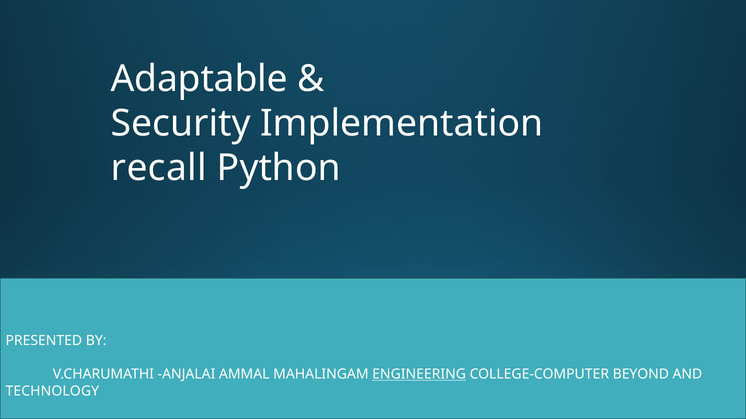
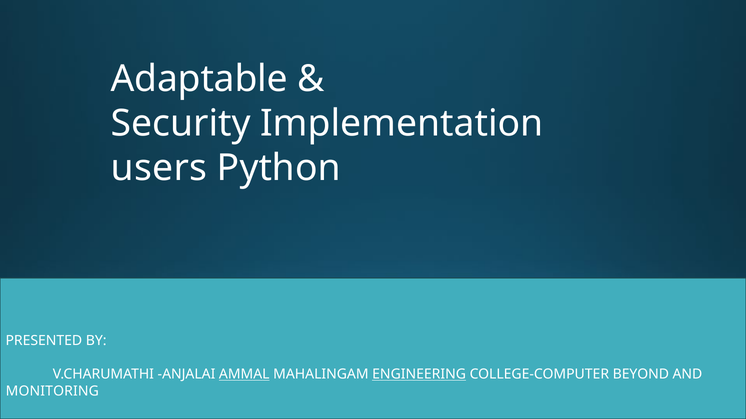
recall: recall -> users (159, 168)
AMMAL underline: none -> present (244, 375)
TECHNOLOGY: TECHNOLOGY -> MONITORING (52, 392)
